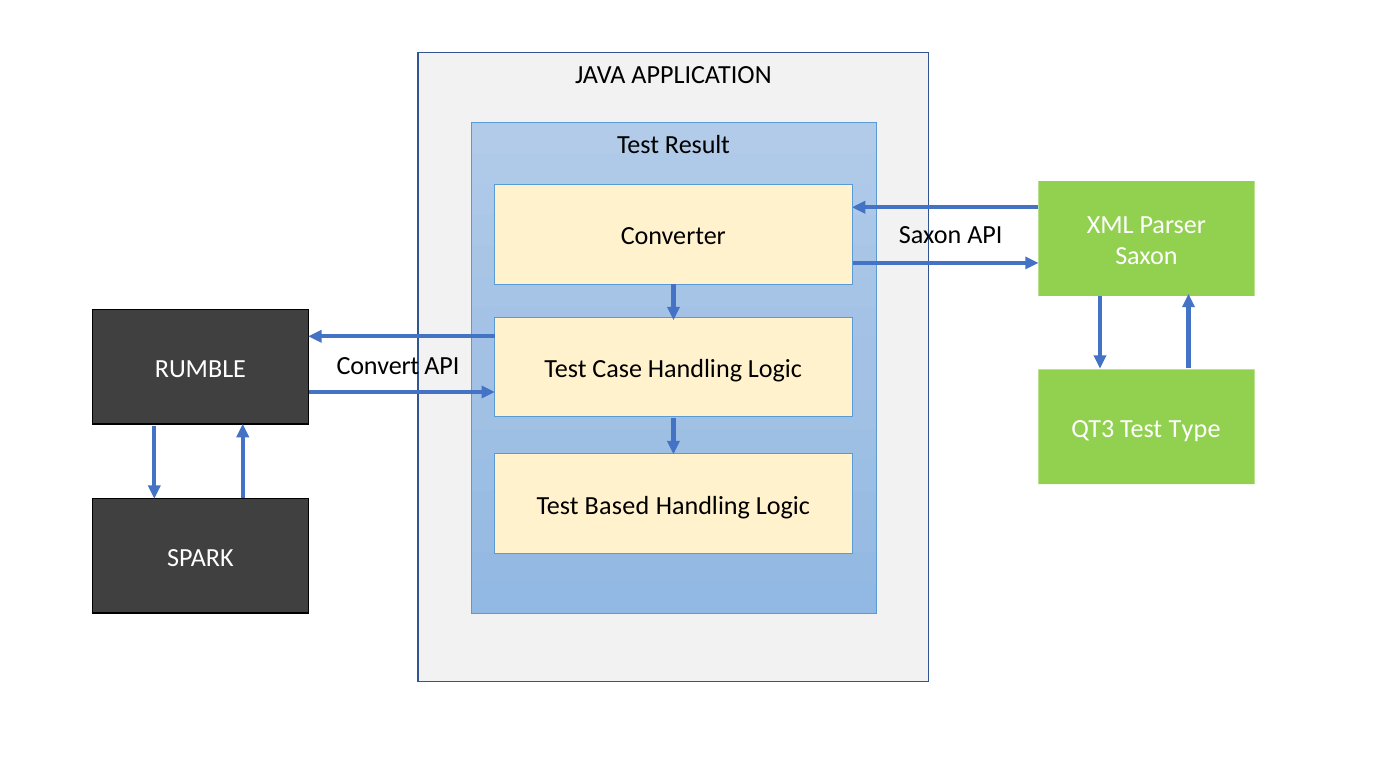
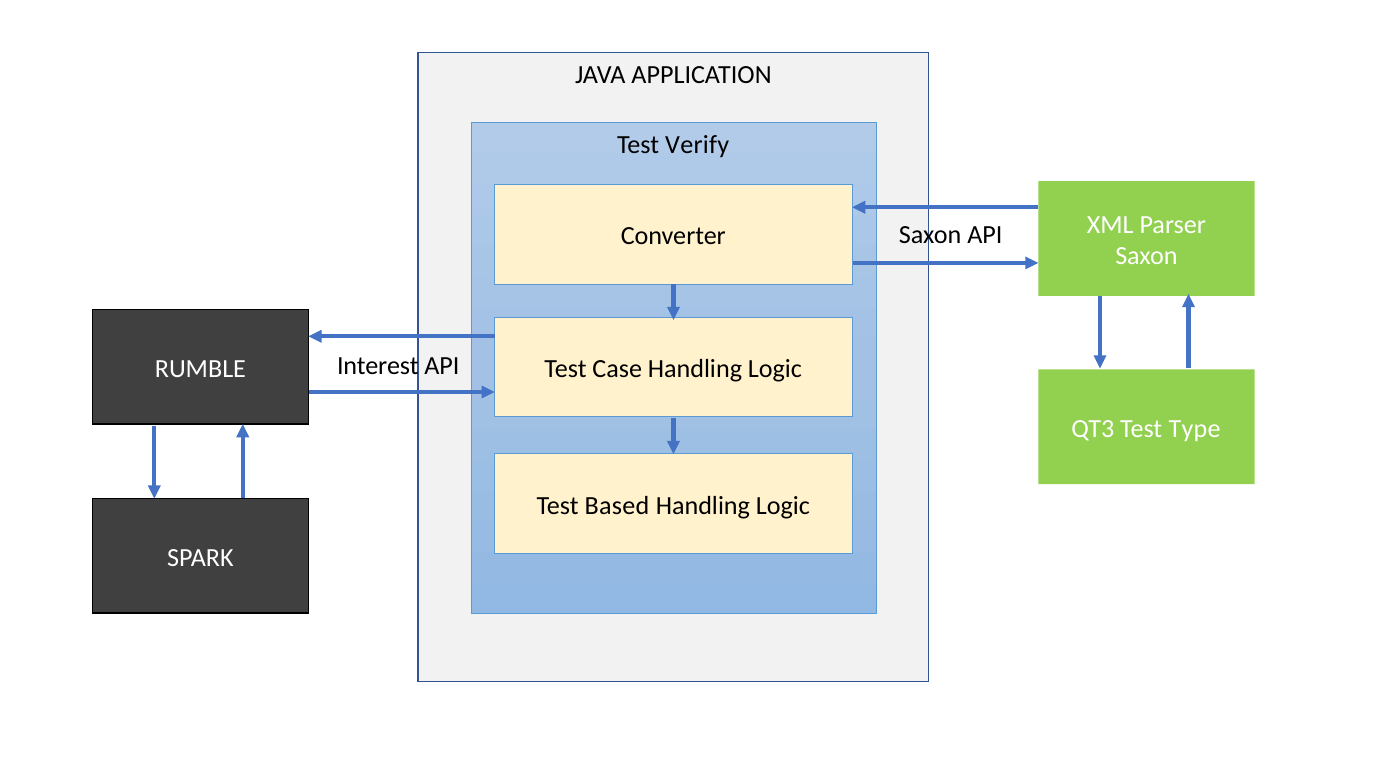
Result: Result -> Verify (697, 145)
Convert: Convert -> Interest (378, 366)
